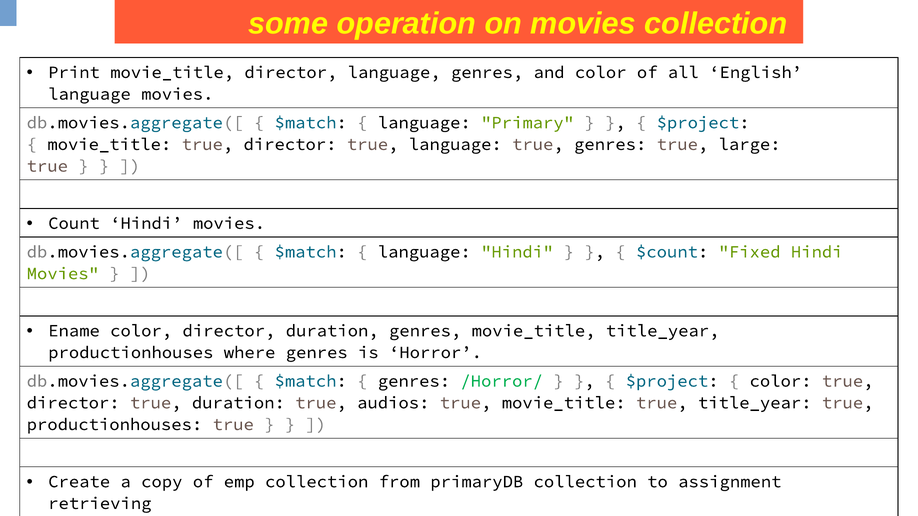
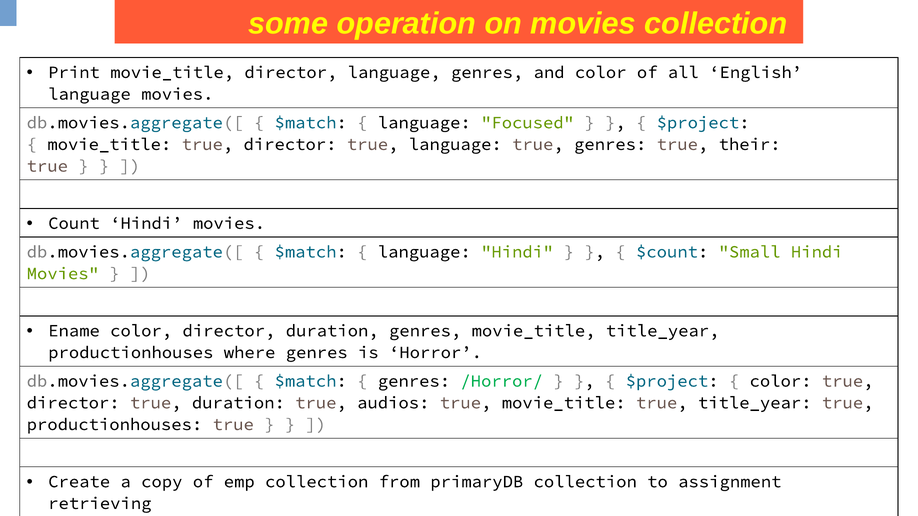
Primary: Primary -> Focused (528, 123)
large: large -> their (750, 144)
Fixed: Fixed -> Small (750, 252)
